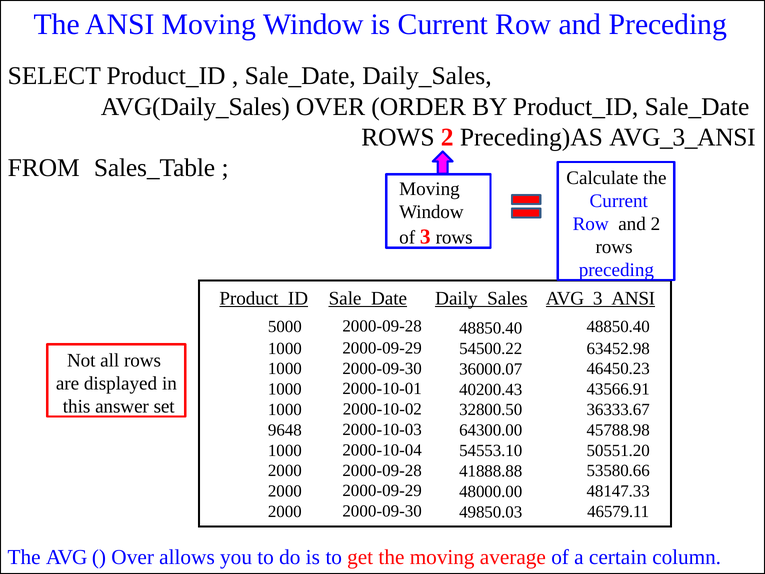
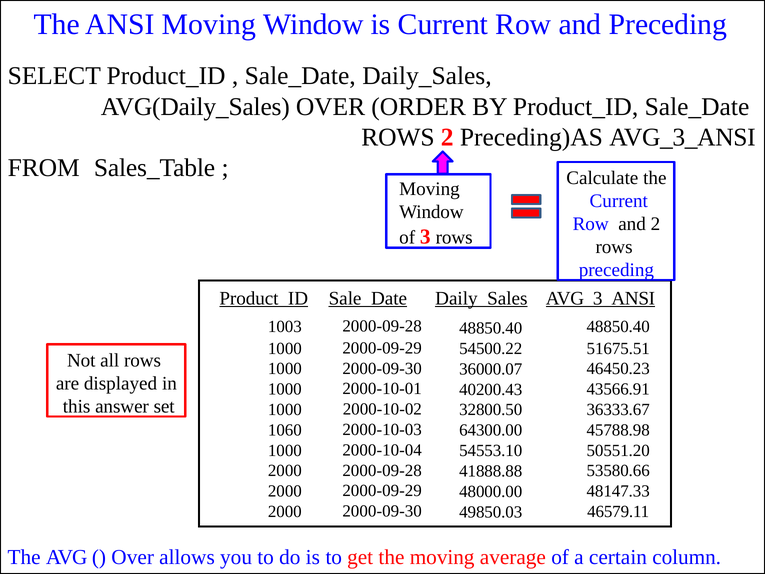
5000: 5000 -> 1003 (285, 326)
63452.98: 63452.98 -> 51675.51 (618, 348)
9648: 9648 -> 1060 (285, 430)
